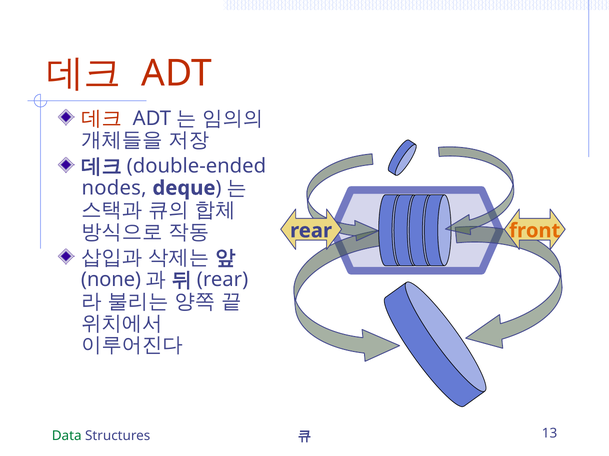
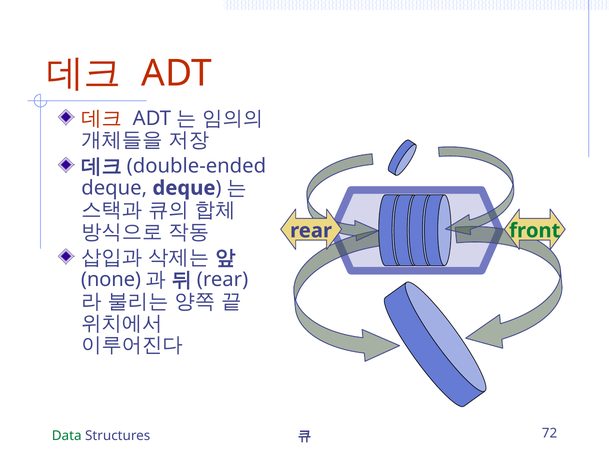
nodes: nodes -> deque (114, 188)
front colour: orange -> green (535, 231)
13: 13 -> 72 (550, 434)
